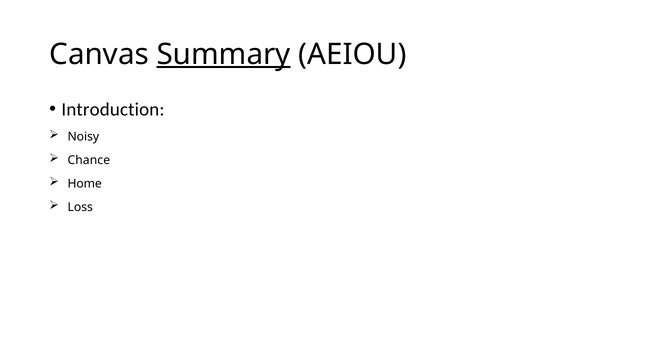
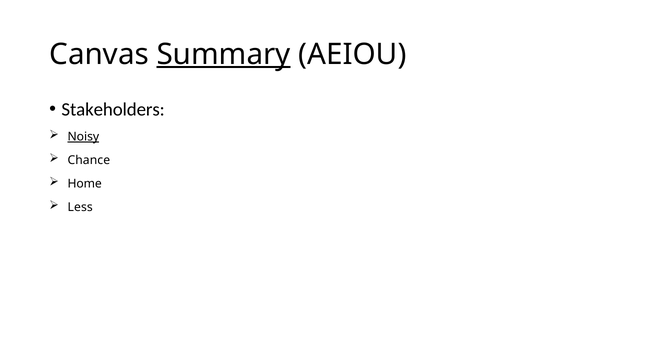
Introduction: Introduction -> Stakeholders (113, 109)
Noisy underline: none -> present (83, 137)
Loss: Loss -> Less (80, 207)
